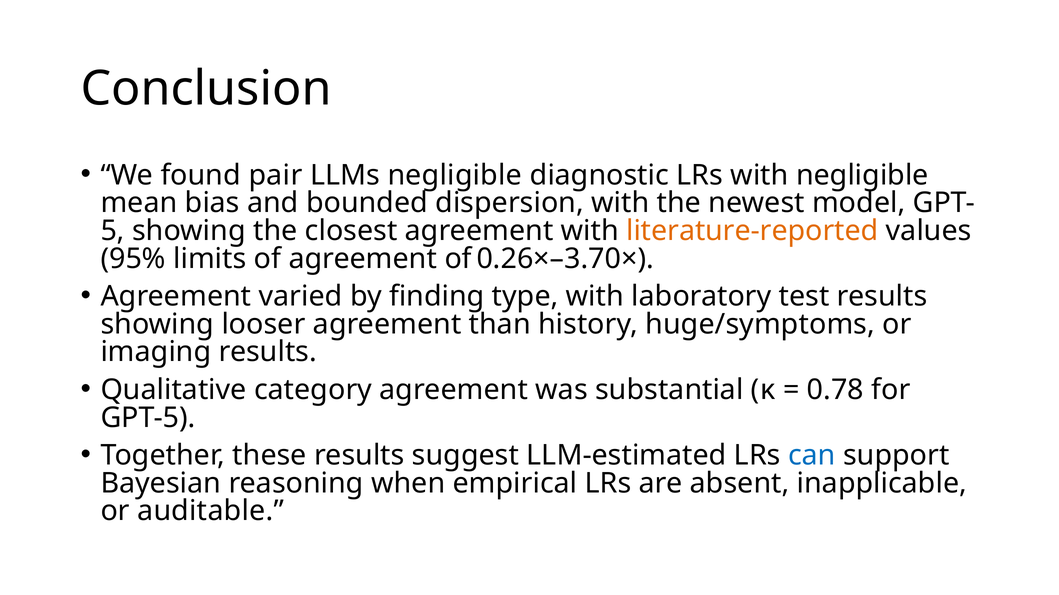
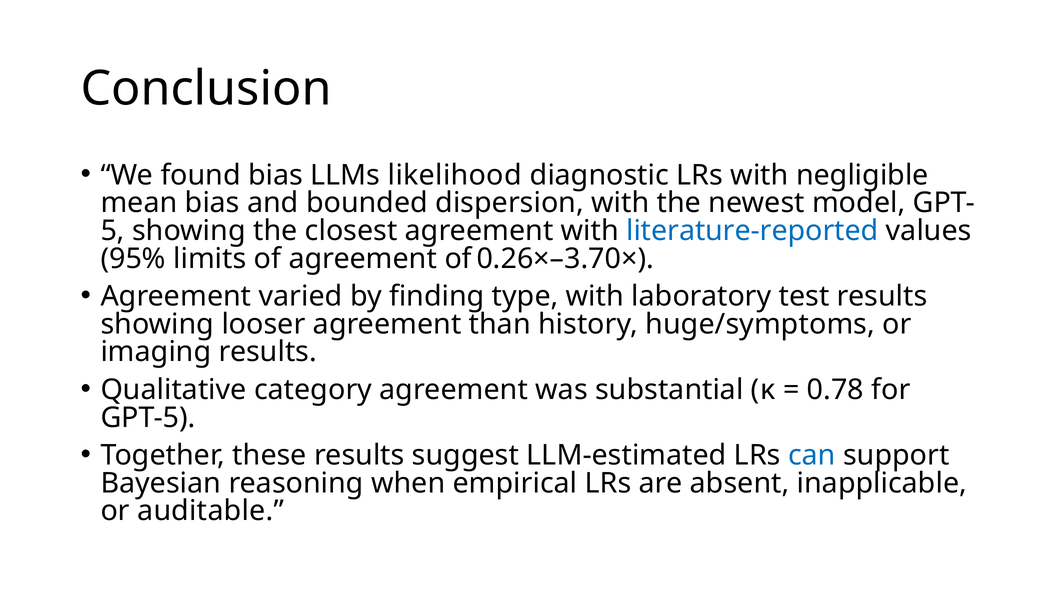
found pair: pair -> bias (276, 175)
LLMs negligible: negligible -> likelihood (455, 175)
literature-reported colour: orange -> blue (752, 231)
